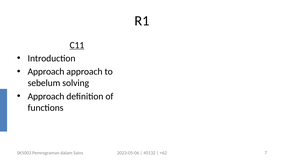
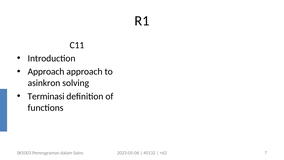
C11 underline: present -> none (77, 45)
sebelum: sebelum -> asinkron (44, 83)
Approach: Approach -> Terminasi (46, 96)
